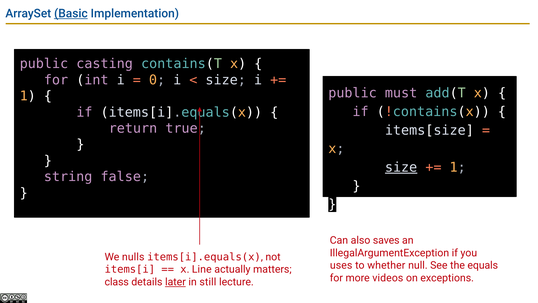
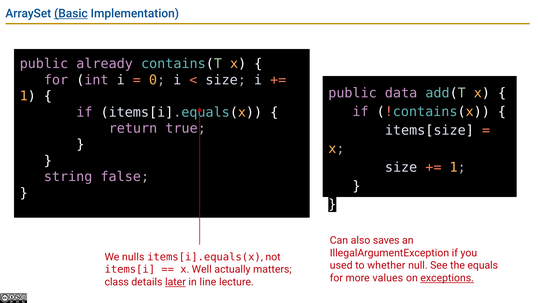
casting: casting -> already (105, 64)
must: must -> data (401, 93)
size underline: present -> none (401, 167)
uses: uses -> used (341, 265)
Line: Line -> Well (202, 269)
videos: videos -> values (388, 278)
exceptions underline: none -> present (447, 278)
still: still -> line (208, 282)
